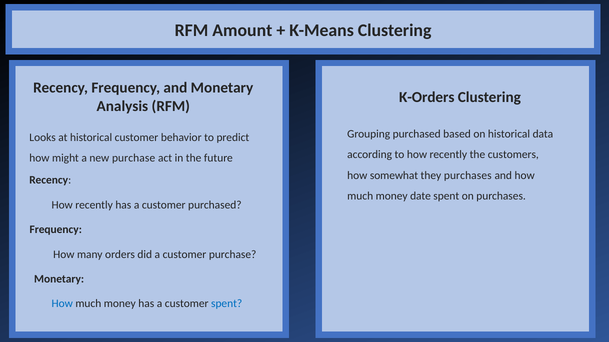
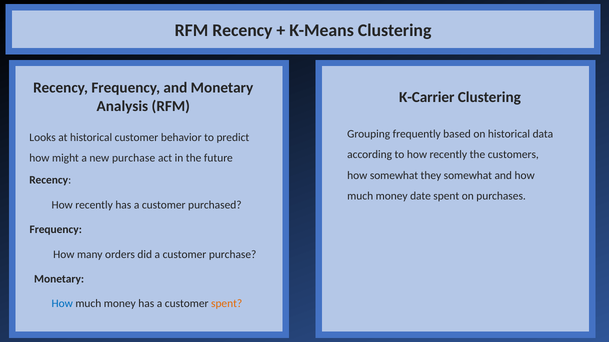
RFM Amount: Amount -> Recency (242, 30)
K-Orders: K-Orders -> K-Carrier (427, 97)
Grouping purchased: purchased -> frequently (417, 134)
they purchases: purchases -> somewhat (468, 176)
spent colour: blue -> orange (227, 304)
